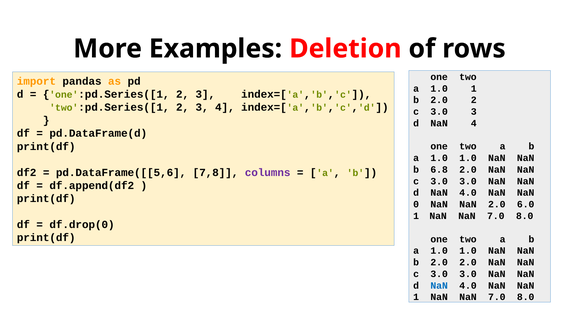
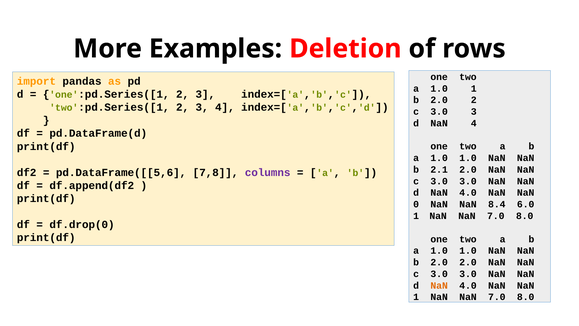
6.8: 6.8 -> 2.1 (439, 169)
NaN 2.0: 2.0 -> 8.4 (497, 204)
NaN colour: blue -> orange (439, 285)
